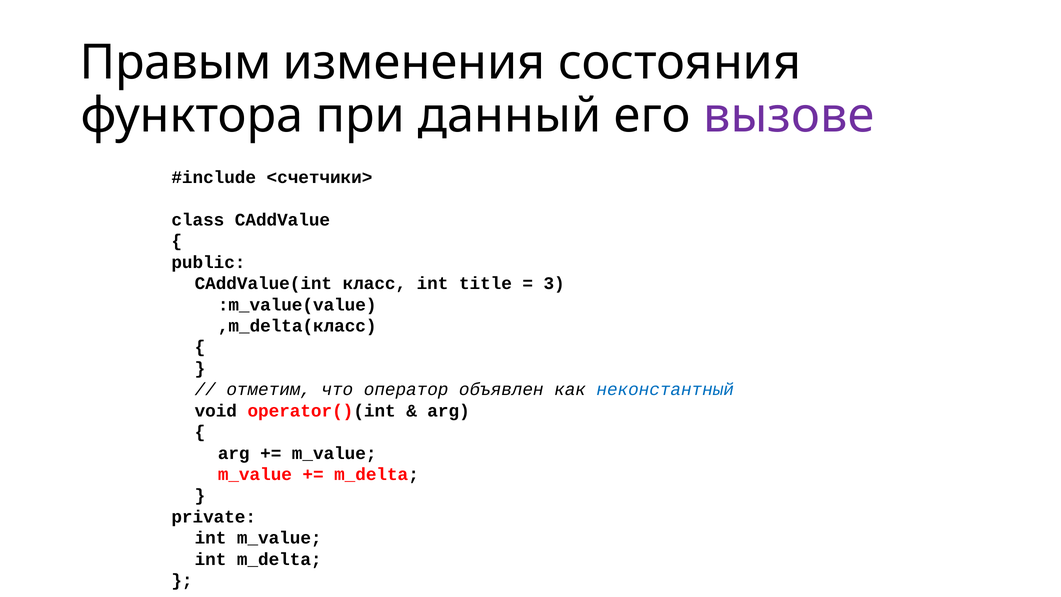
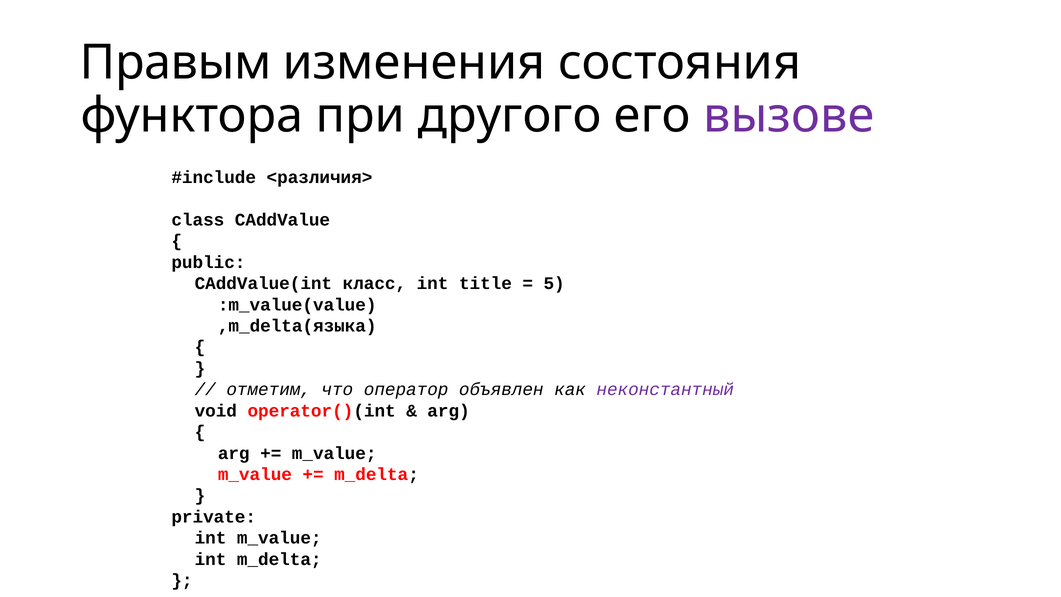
данный: данный -> другого (510, 115)
<счетчики>: <счетчики> -> <различия> (319, 177)
3: 3 -> 5 (554, 283)
,m_delta(класс: ,m_delta(класс -> ,m_delta(языка (297, 326)
неконстантный colour: blue -> purple (665, 389)
